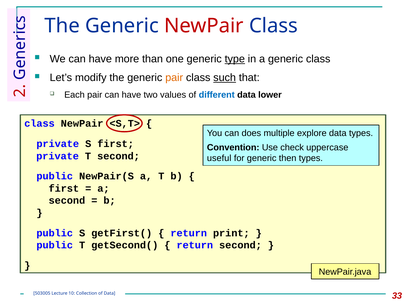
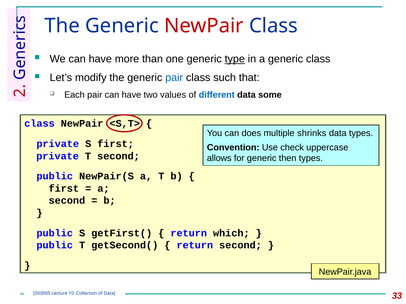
pair colour: orange -> blue (174, 78)
such underline: present -> none (225, 78)
lower: lower -> some (270, 95)
explore: explore -> shrinks (312, 134)
useful: useful -> allows (219, 159)
print: print -> which (231, 233)
